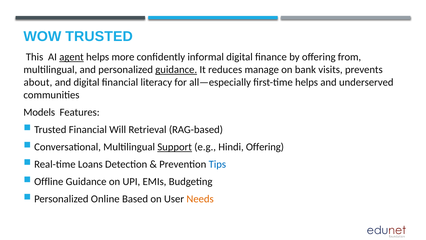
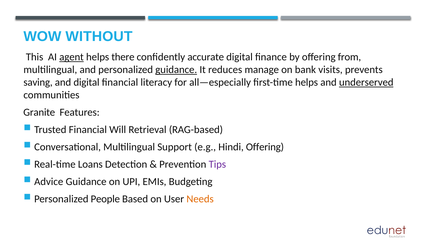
WOW TRUSTED: TRUSTED -> WITHOUT (99, 36)
more: more -> there (123, 57)
informal: informal -> accurate (206, 57)
about: about -> saving (38, 82)
underserved underline: none -> present (366, 82)
Models: Models -> Granite (39, 112)
Support underline: present -> none (175, 147)
Tips colour: blue -> purple (217, 164)
Offline: Offline -> Advice (49, 181)
Online: Online -> People (105, 199)
